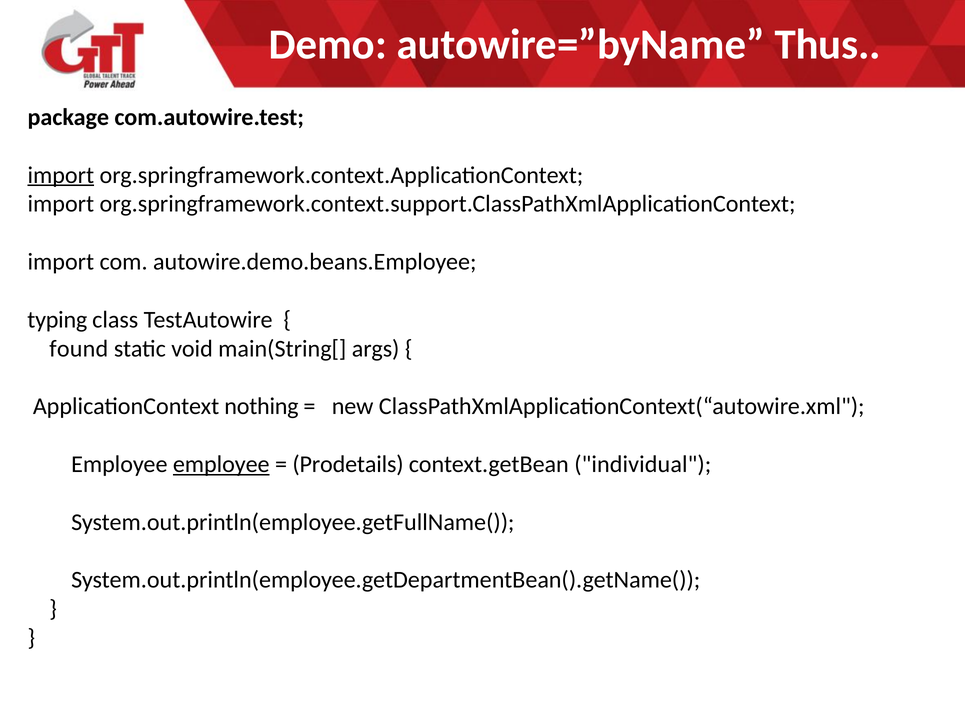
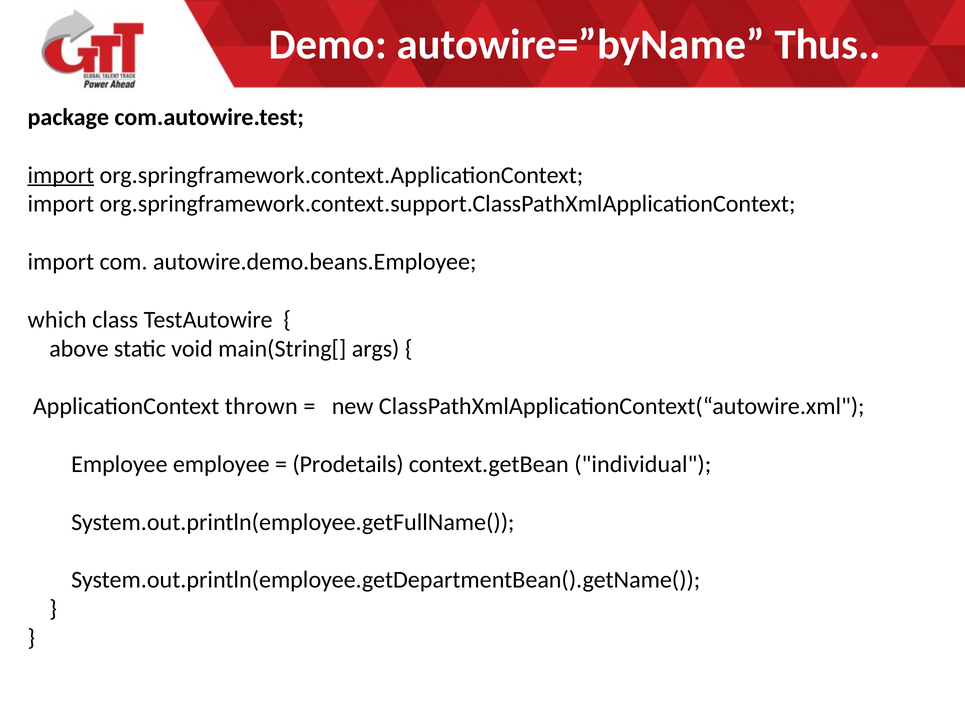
typing: typing -> which (57, 320)
found: found -> above (79, 349)
nothing: nothing -> thrown (261, 407)
employee underline: present -> none (221, 465)
